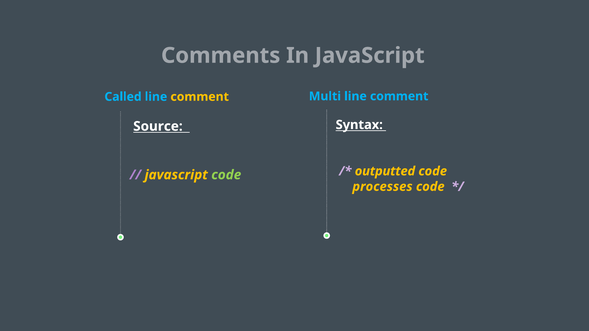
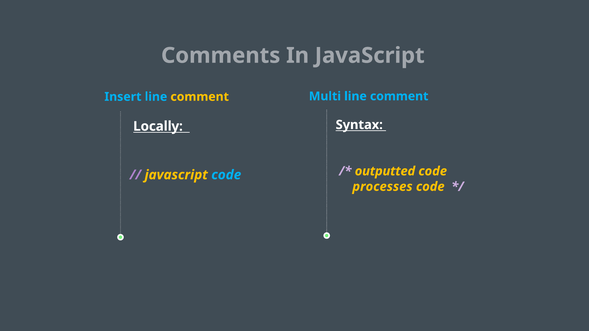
Called: Called -> Insert (123, 97)
Source: Source -> Locally (158, 126)
code colour: light green -> light blue (226, 175)
